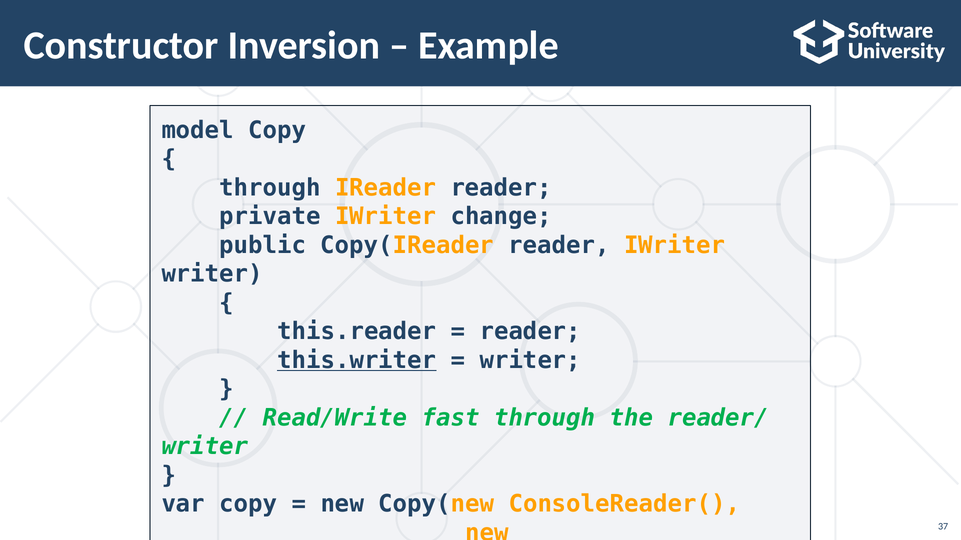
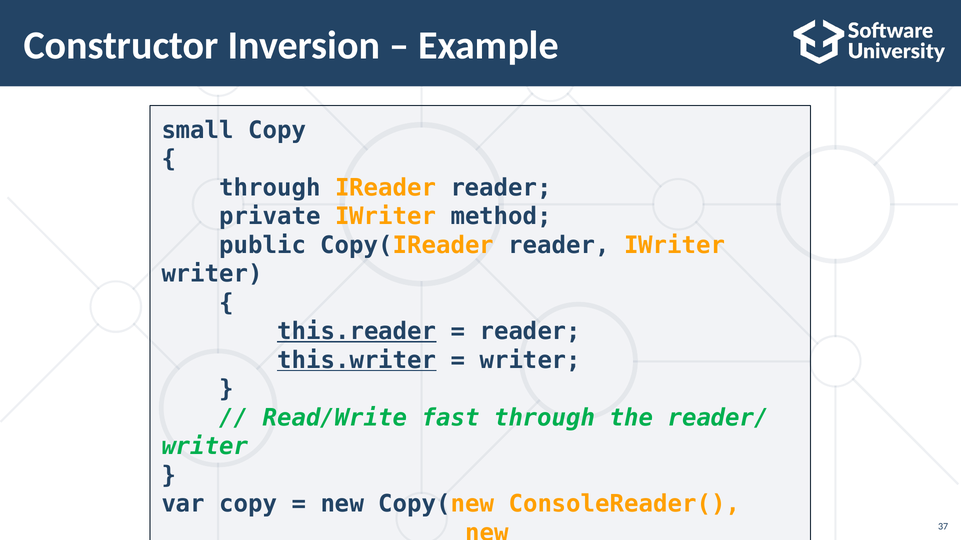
model: model -> small (198, 130)
change: change -> method (501, 217)
this.reader underline: none -> present (357, 332)
